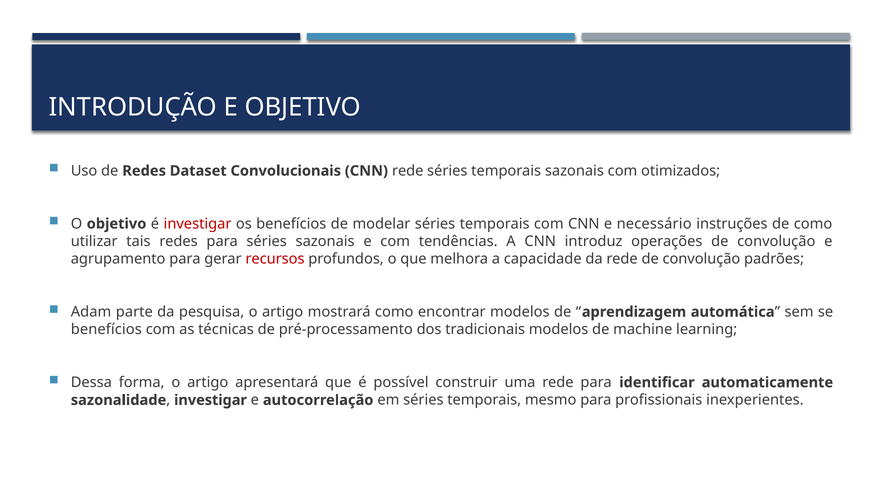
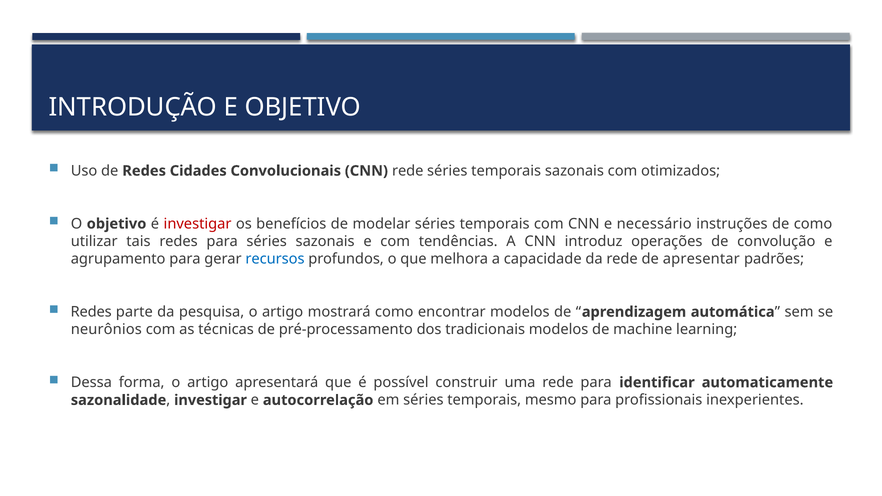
Dataset: Dataset -> Cidades (198, 171)
recursos colour: red -> blue (275, 259)
rede de convolução: convolução -> apresentar (701, 259)
Adam: Adam -> Redes (91, 312)
benefícios: benefícios -> neurônios (106, 330)
